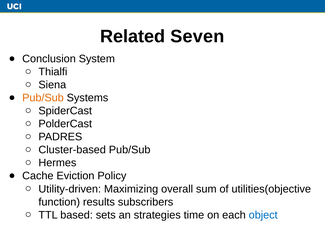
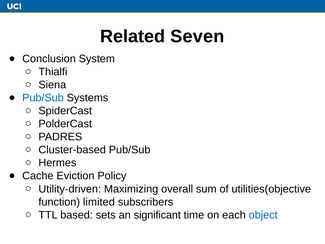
Pub/Sub colour: orange -> blue (43, 98)
results: results -> limited (99, 202)
strategies: strategies -> significant (157, 215)
